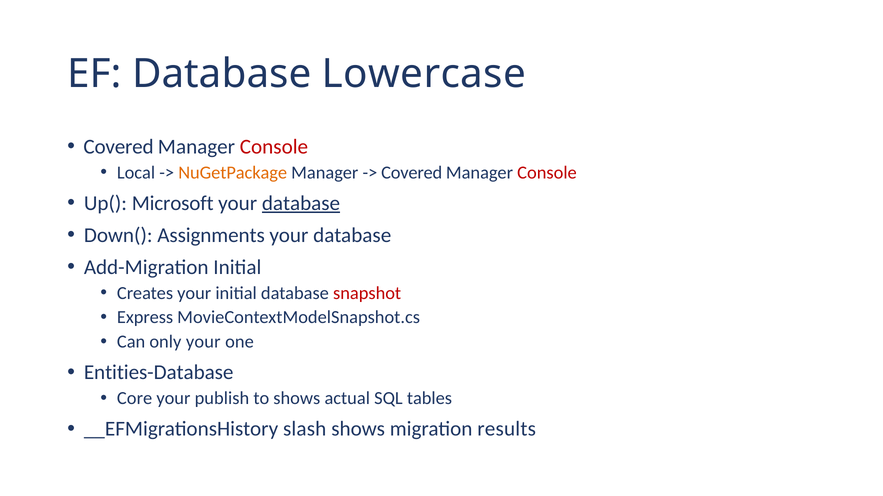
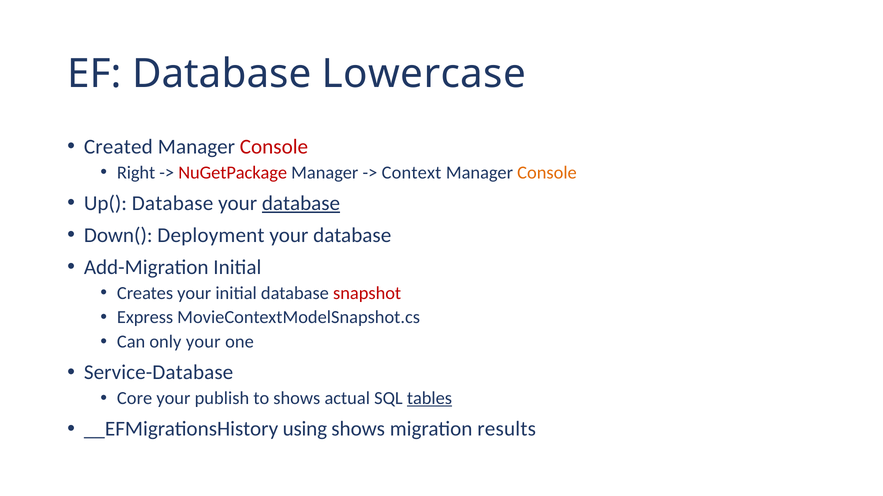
Covered: Covered -> Created (118, 147)
Local: Local -> Right (136, 173)
NuGetPackage colour: orange -> red (233, 173)
Covered: Covered -> Context (412, 173)
Console colour: red -> orange (547, 173)
Up( Microsoft: Microsoft -> Database (173, 203)
Assignments: Assignments -> Deployment (211, 235)
Entities-Database: Entities-Database -> Service-Database (159, 373)
tables underline: none -> present (429, 399)
slash: slash -> using (305, 429)
